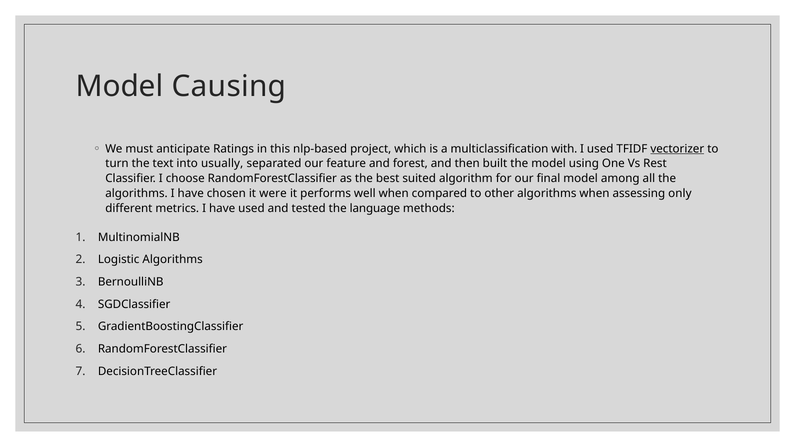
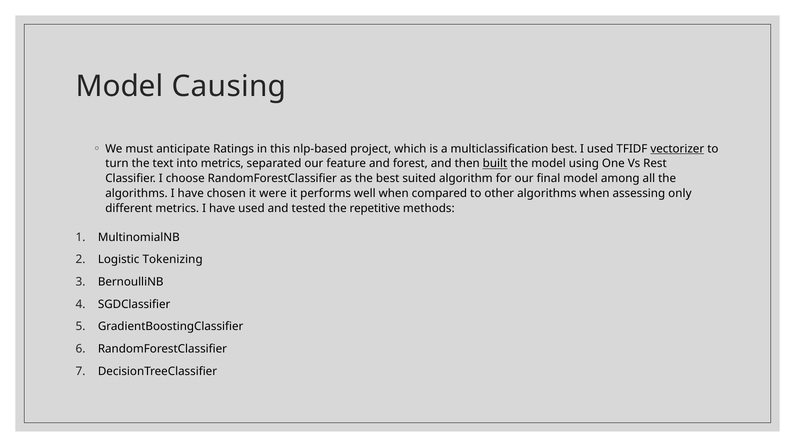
multiclassification with: with -> best (564, 149)
into usually: usually -> metrics (222, 164)
built underline: none -> present (495, 164)
language: language -> repetitive (375, 208)
Logistic Algorithms: Algorithms -> Tokenizing (173, 260)
